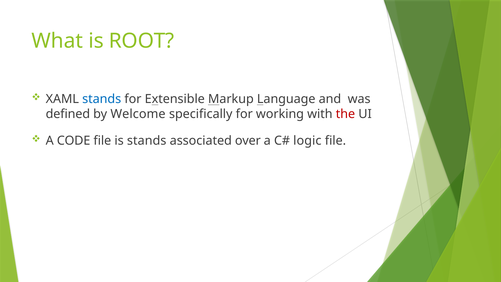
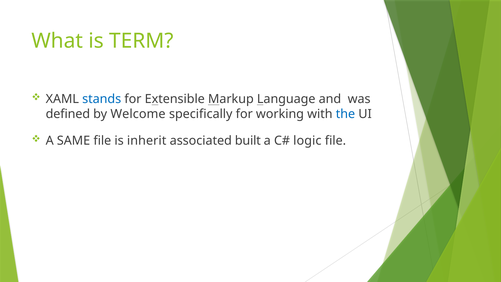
ROOT: ROOT -> TERM (141, 41)
the colour: red -> blue (345, 114)
CODE: CODE -> SAME (74, 141)
is stands: stands -> inherit (147, 141)
over: over -> built (248, 141)
